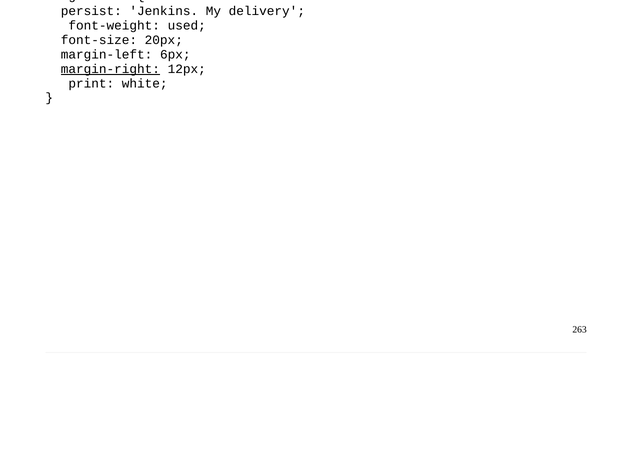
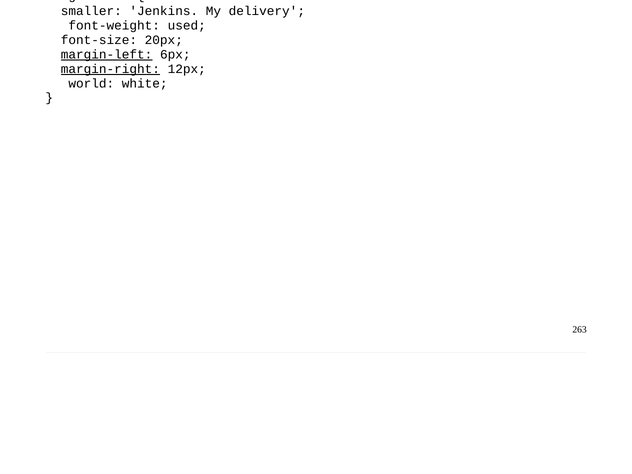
persist: persist -> smaller (91, 11)
margin-left underline: none -> present (107, 54)
print: print -> world (91, 83)
